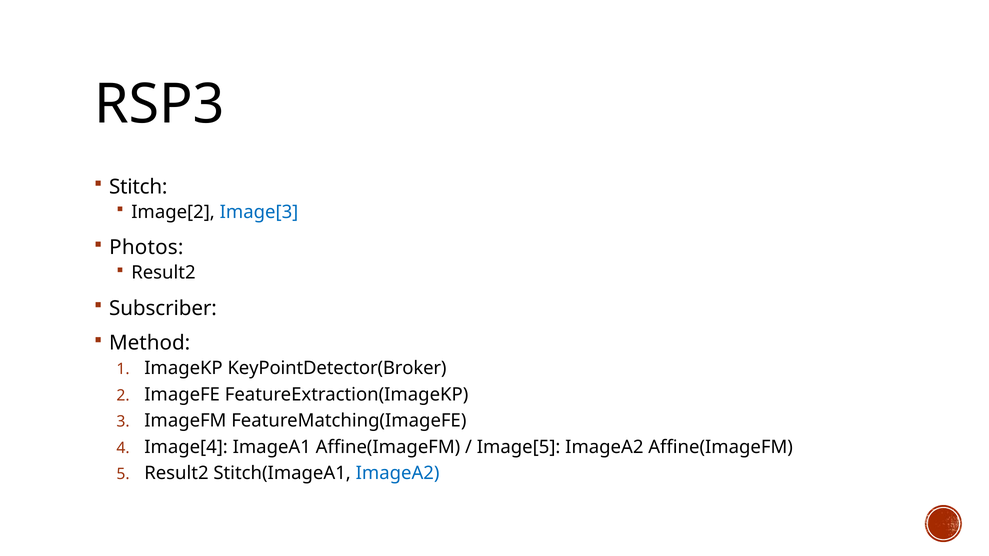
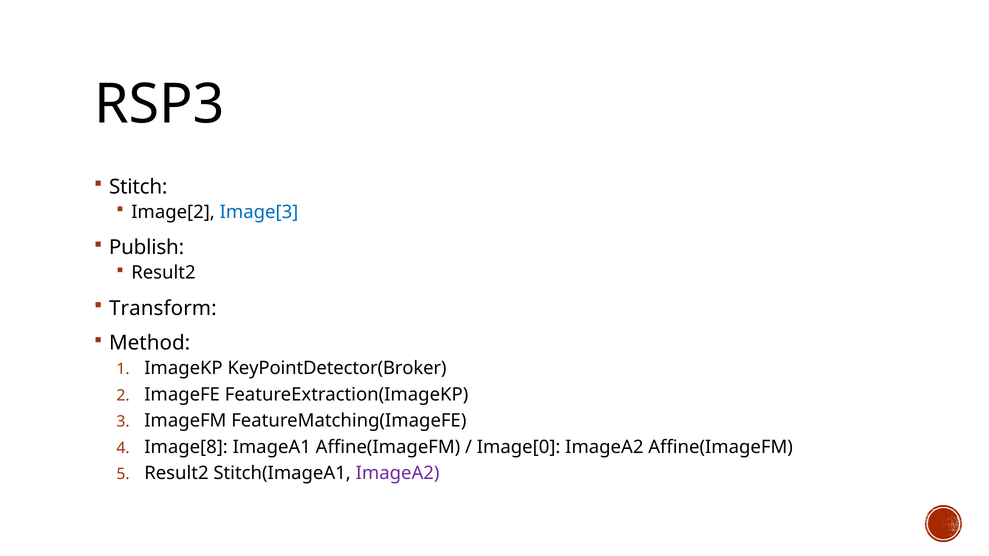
Photos: Photos -> Publish (147, 248)
Subscriber: Subscriber -> Transform (163, 309)
Image[4: Image[4 -> Image[8 (186, 447)
Image[5: Image[5 -> Image[0 (519, 447)
ImageA2 colour: blue -> purple (398, 473)
